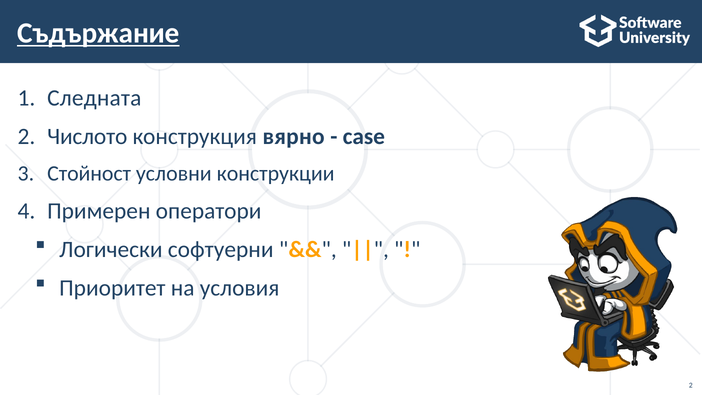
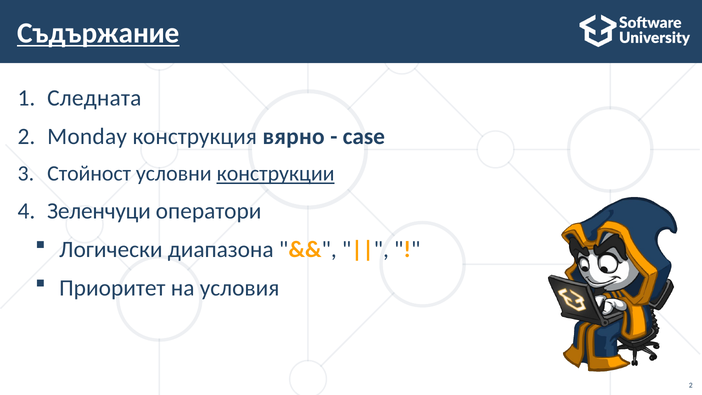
Числото: Числото -> Monday (87, 136)
конструкции underline: none -> present (276, 174)
Примерен: Примерен -> Зеленчуци (99, 211)
софтуерни: софтуерни -> диапазона (221, 249)
